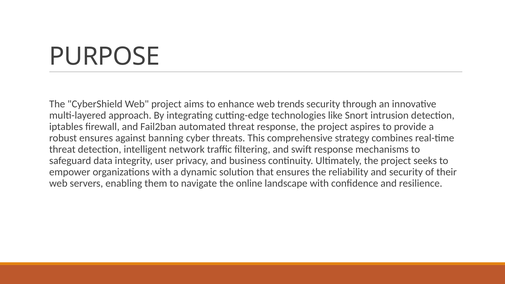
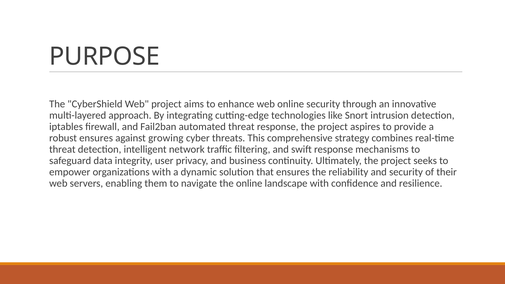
web trends: trends -> online (291, 104)
banning: banning -> growing (166, 138)
